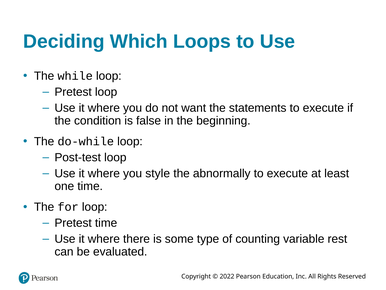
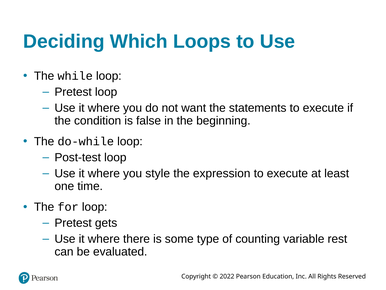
abnormally: abnormally -> expression (222, 173)
Pretest time: time -> gets (106, 223)
